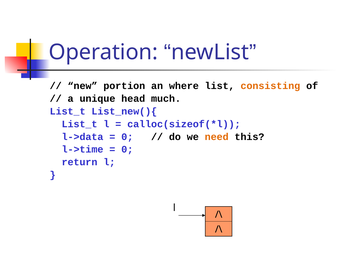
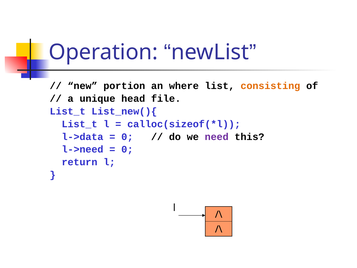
much: much -> file (166, 99)
need colour: orange -> purple (217, 137)
l->time: l->time -> l->need (83, 149)
